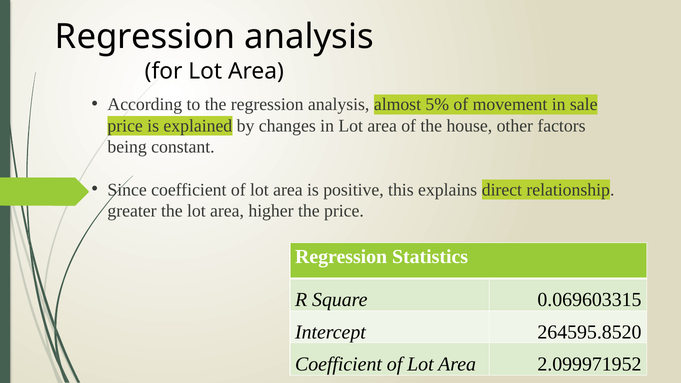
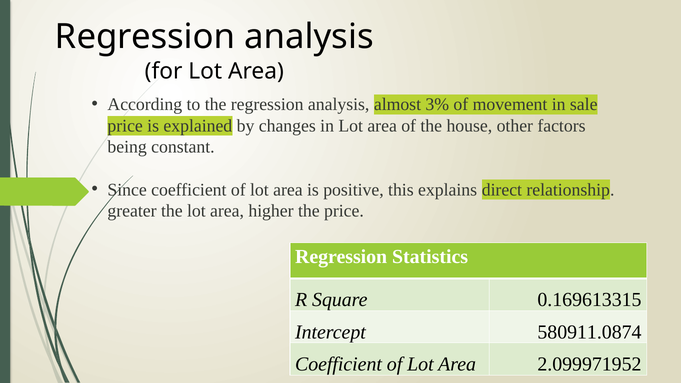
5%: 5% -> 3% (437, 105)
0.069603315: 0.069603315 -> 0.169613315 (589, 300)
264595.8520: 264595.8520 -> 580911.0874 (589, 332)
